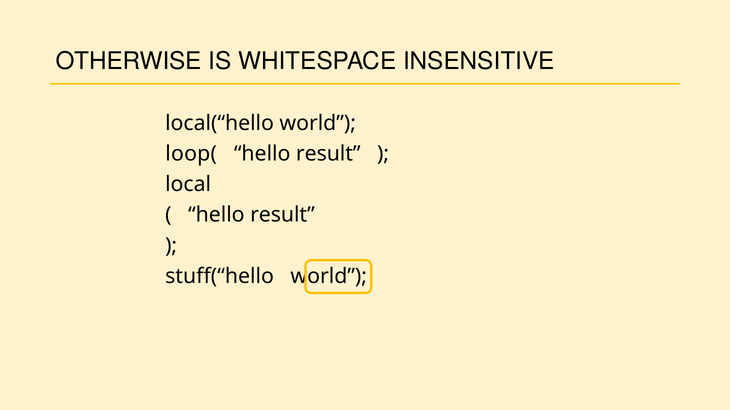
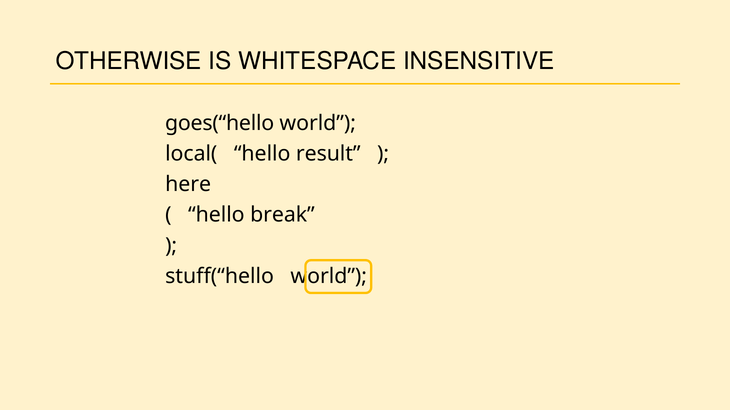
local(“hello: local(“hello -> goes(“hello (220, 123)
loop(: loop( -> local( (191, 154)
local: local -> here (188, 185)
result: result -> break (282, 215)
